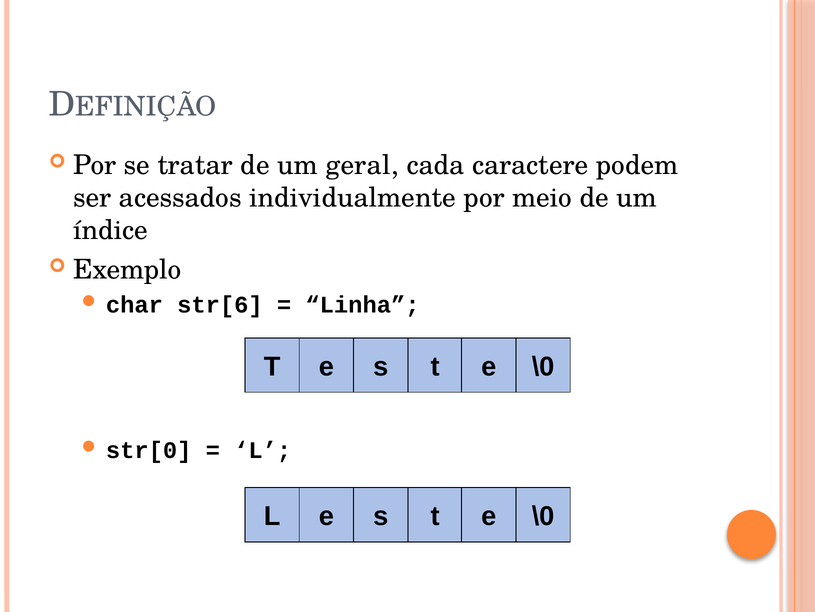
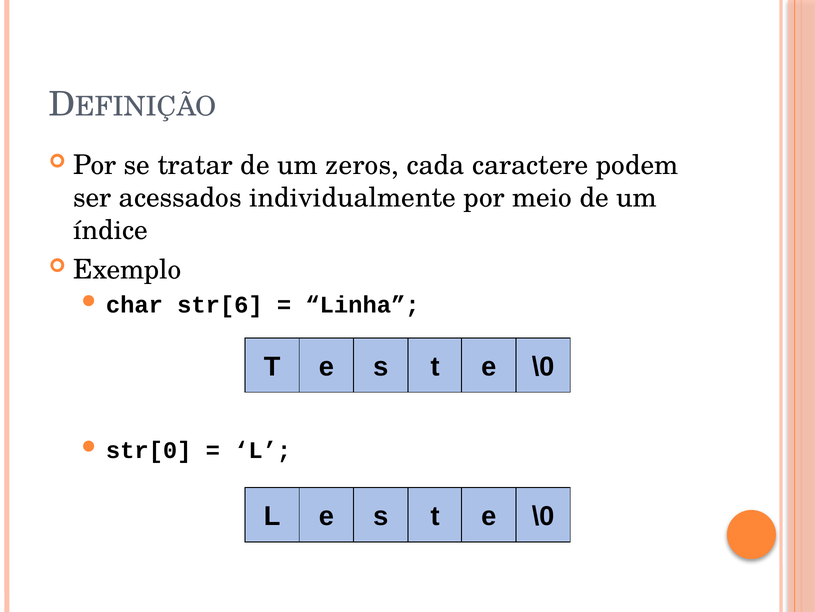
geral: geral -> zeros (362, 165)
